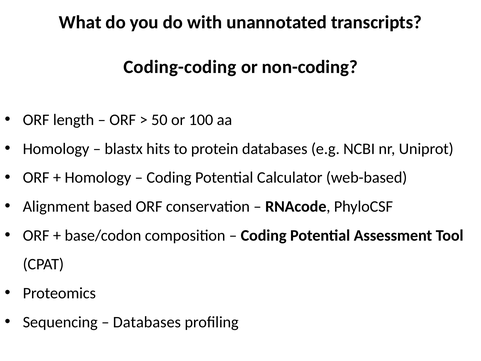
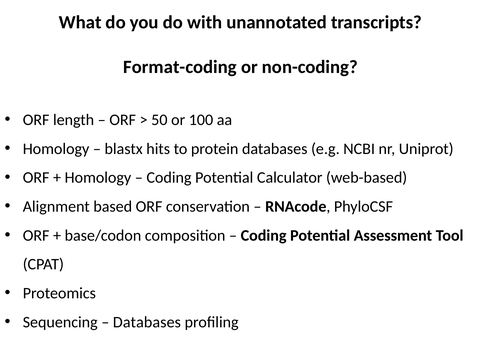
Coding-coding: Coding-coding -> Format-coding (180, 67)
